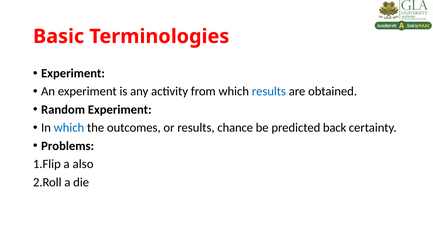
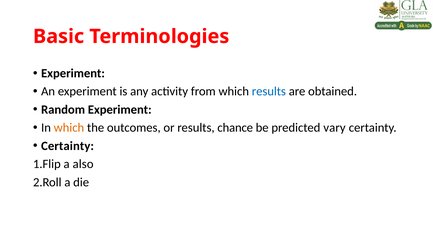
which colour: blue -> orange (69, 128)
back: back -> vary (334, 128)
Problems: Problems -> Certainty (68, 146)
